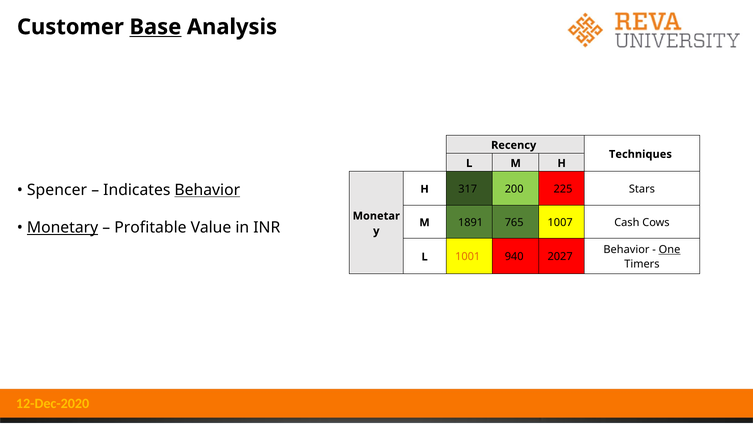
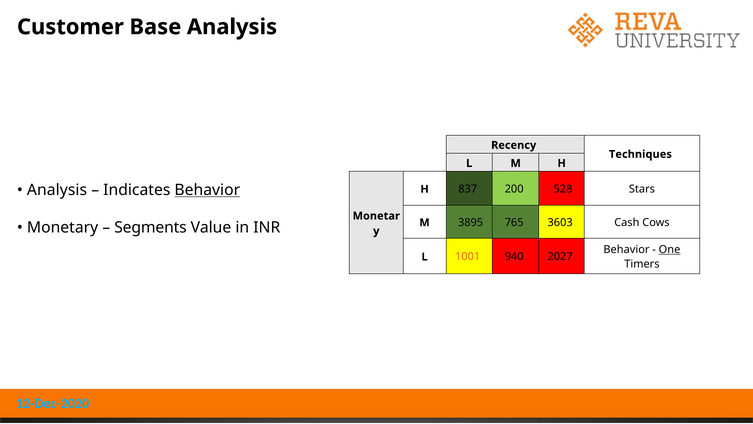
Base underline: present -> none (155, 27)
Spencer: Spencer -> Analysis (57, 190)
317: 317 -> 837 (468, 189)
225: 225 -> 528 (563, 189)
1891: 1891 -> 3895 (471, 222)
1007: 1007 -> 3603 (560, 222)
Monetary underline: present -> none (63, 227)
Profitable: Profitable -> Segments (151, 227)
12-Dec-2020 colour: yellow -> light blue (53, 403)
